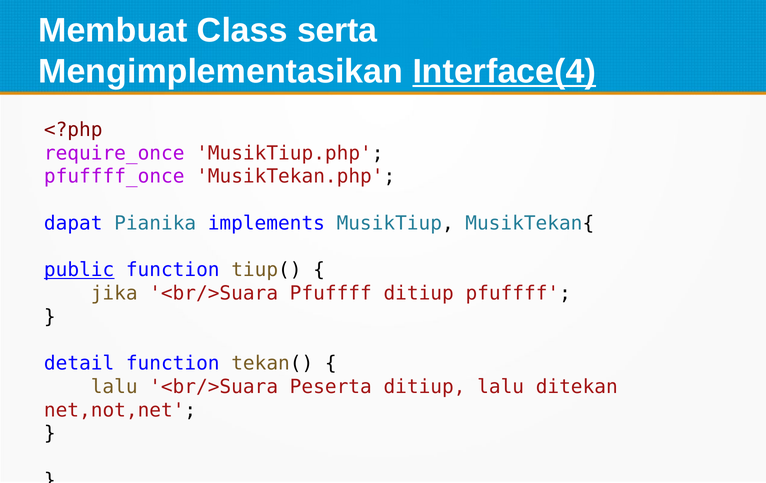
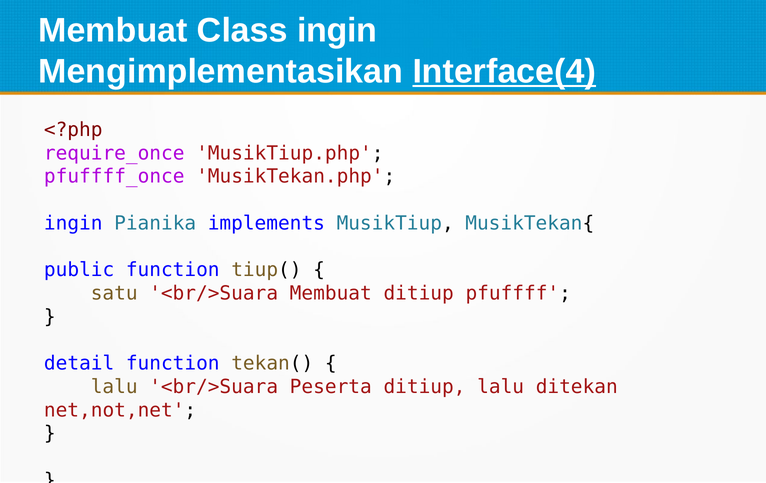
Class serta: serta -> ingin (337, 31)
dapat: dapat -> ingin (73, 223)
public underline: present -> none (79, 270)
jika: jika -> satu (114, 293)
<br/>Suara Pfuffff: Pfuffff -> Membuat (331, 293)
